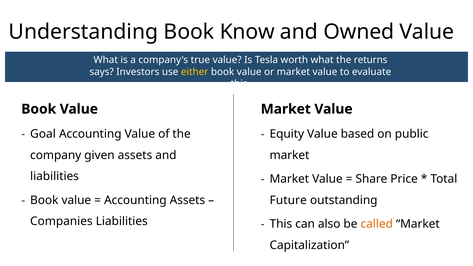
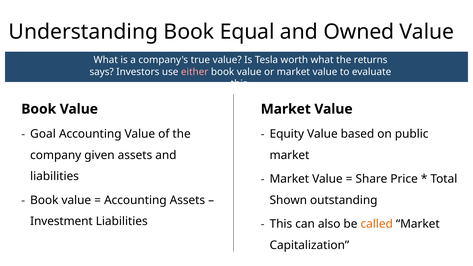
Know: Know -> Equal (247, 32)
either colour: yellow -> pink (195, 72)
Future: Future -> Shown (288, 200)
Companies: Companies -> Investment (61, 221)
